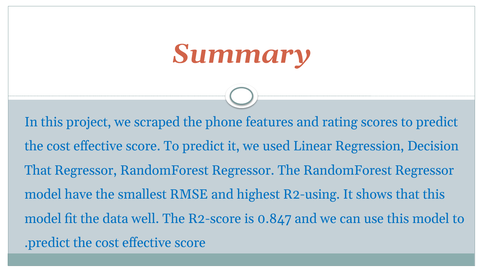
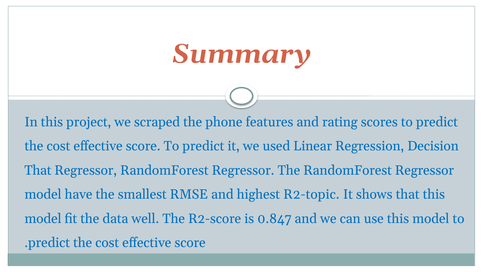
R2-using: R2-using -> R2-topic (311, 194)
